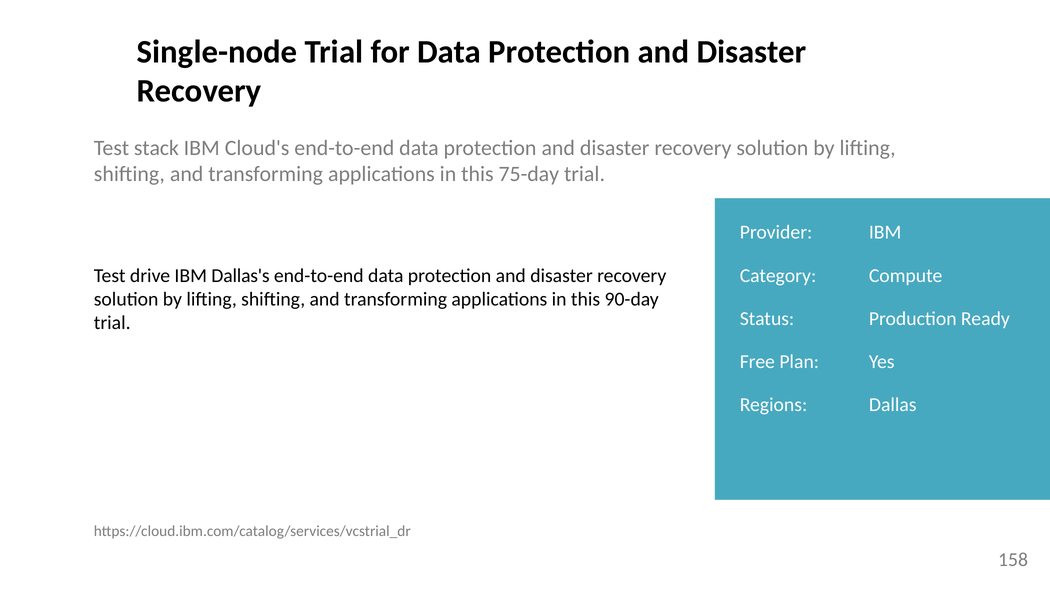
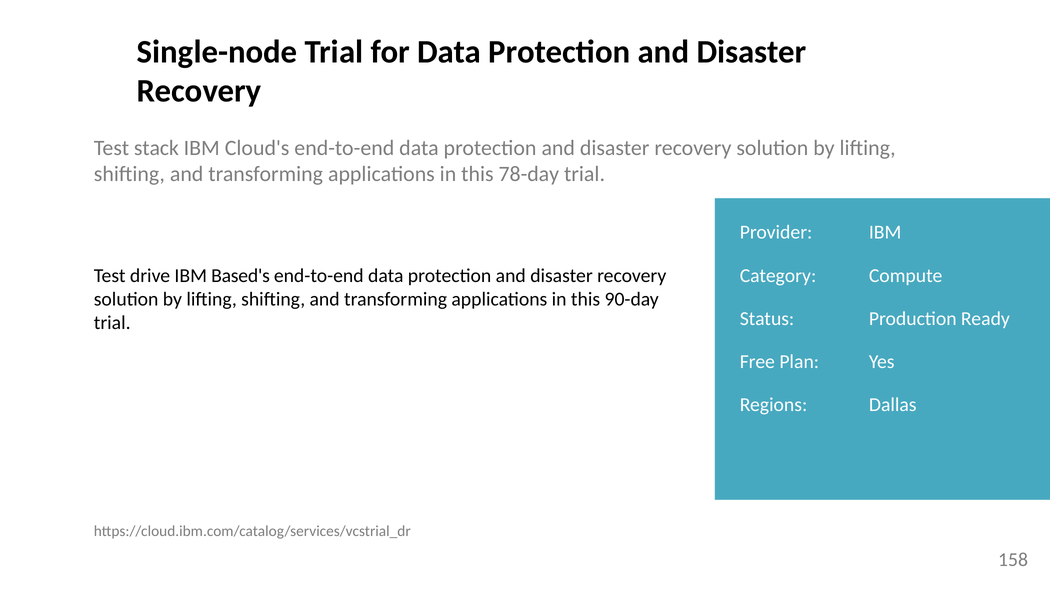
75-day: 75-day -> 78-day (529, 174)
Dallas's: Dallas's -> Based's (241, 275)
